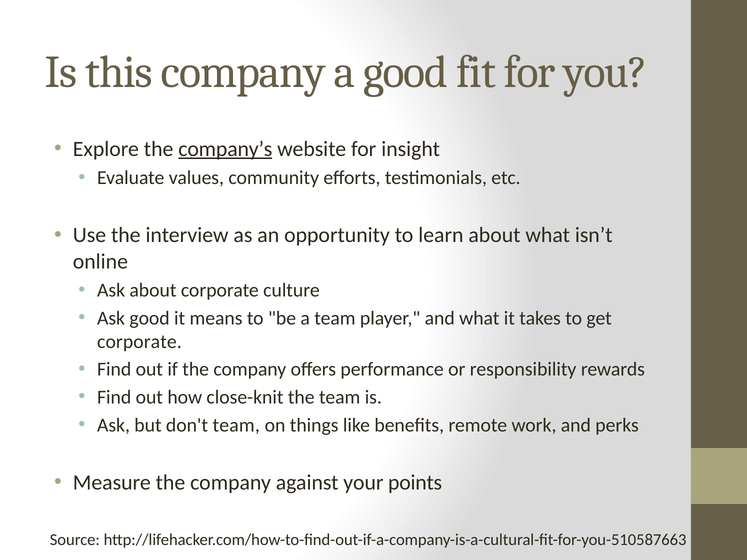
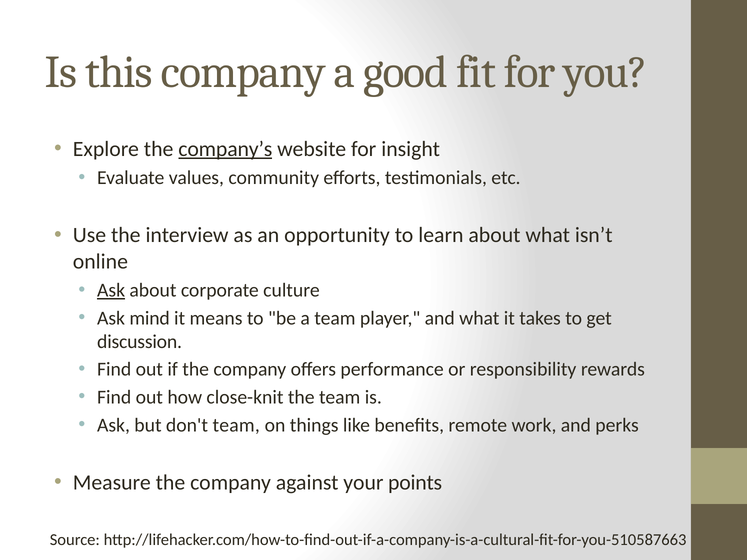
Ask underline: none -> present (111, 290)
Ask good: good -> mind (150, 318)
corporate: corporate -> discussion (140, 342)
